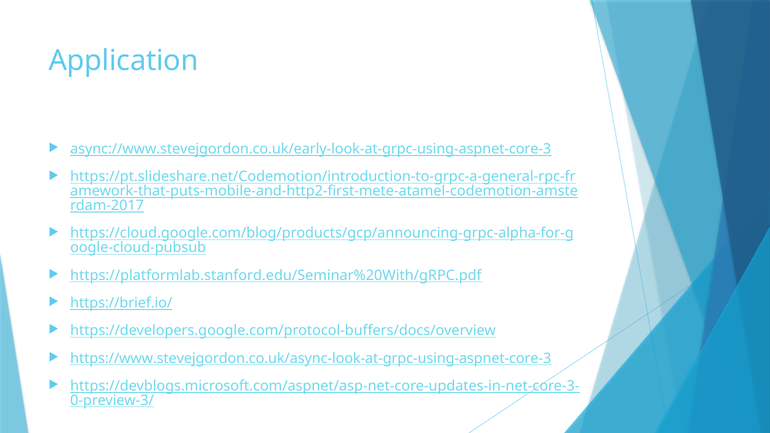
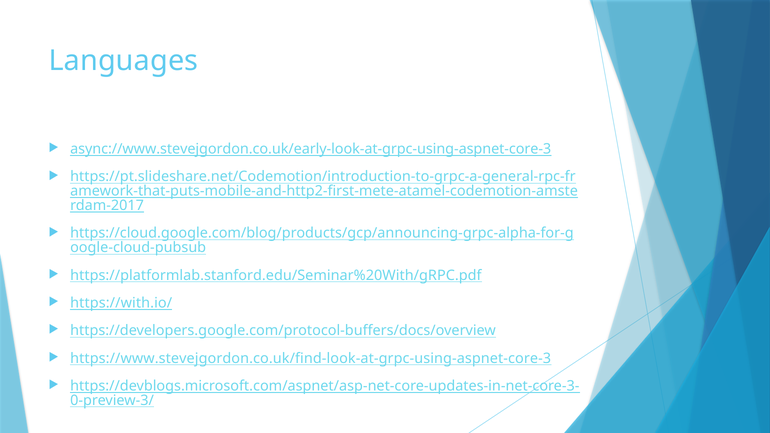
Application: Application -> Languages (123, 61)
https://brief.io/: https://brief.io/ -> https://with.io/ (121, 303)
https://www.stevejgordon.co.uk/async-look-at-grpc-using-aspnet-core-3: https://www.stevejgordon.co.uk/async-look-at-grpc-using-aspnet-core-3 -> https://www.stevejgordon.co.uk/find-look-at-grpc-using-aspnet-core-3 (311, 358)
